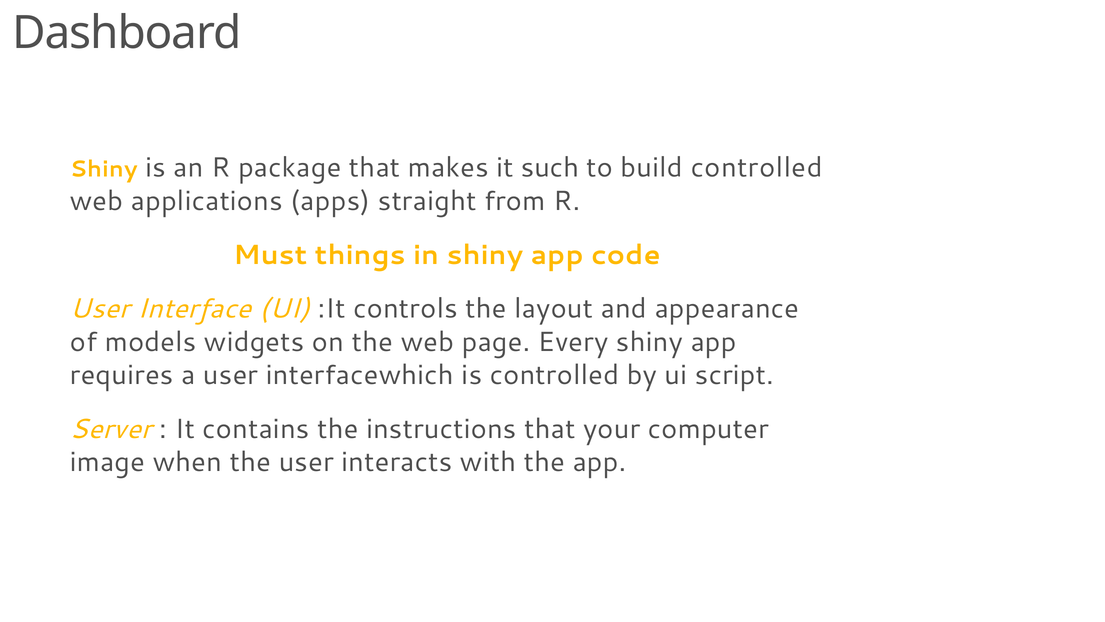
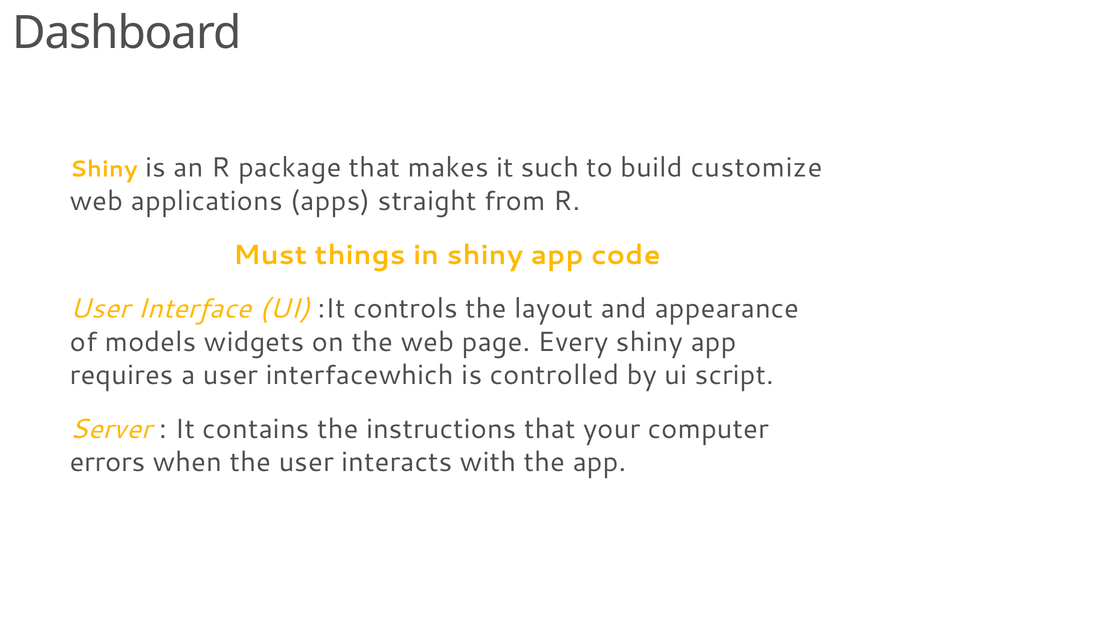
build controlled: controlled -> customize (757, 168)
image: image -> errors (108, 462)
